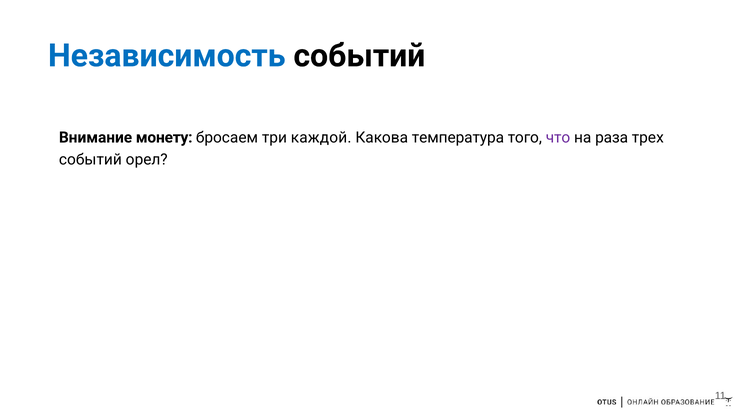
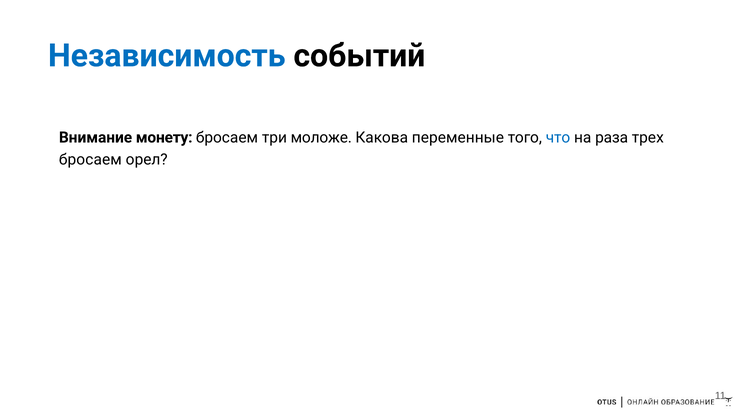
каждой: каждой -> моложе (321, 137)
температура: температура -> переменные (458, 137)
что colour: purple -> blue (558, 137)
событий: событий -> бросаем (90, 160)
